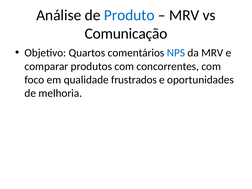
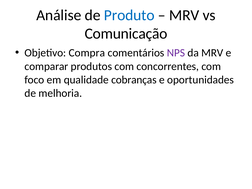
Quartos: Quartos -> Compra (87, 53)
NPS colour: blue -> purple (176, 53)
frustrados: frustrados -> cobranças (134, 80)
